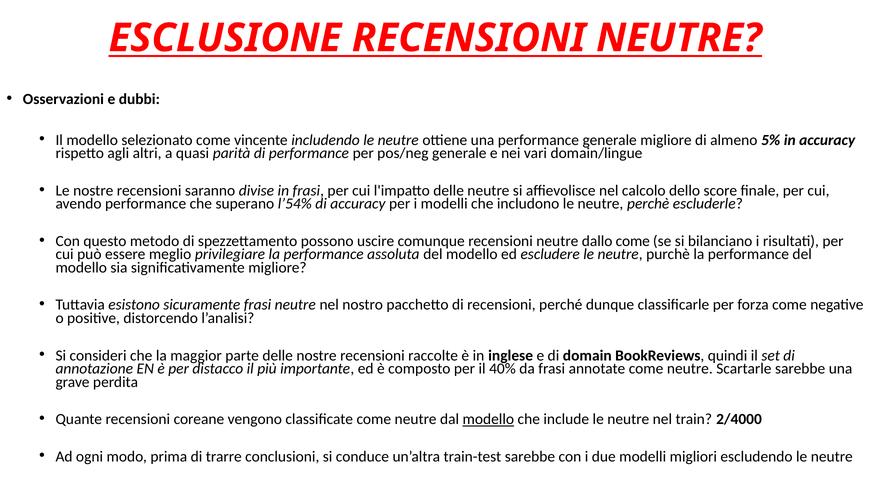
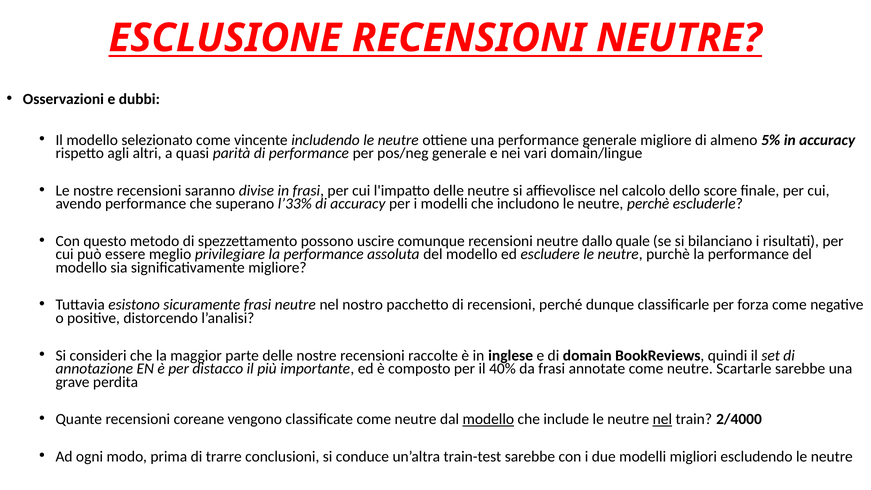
l’54%: l’54% -> l’33% (295, 204)
dallo come: come -> quale (633, 241)
nel underline: none -> present (662, 419)
